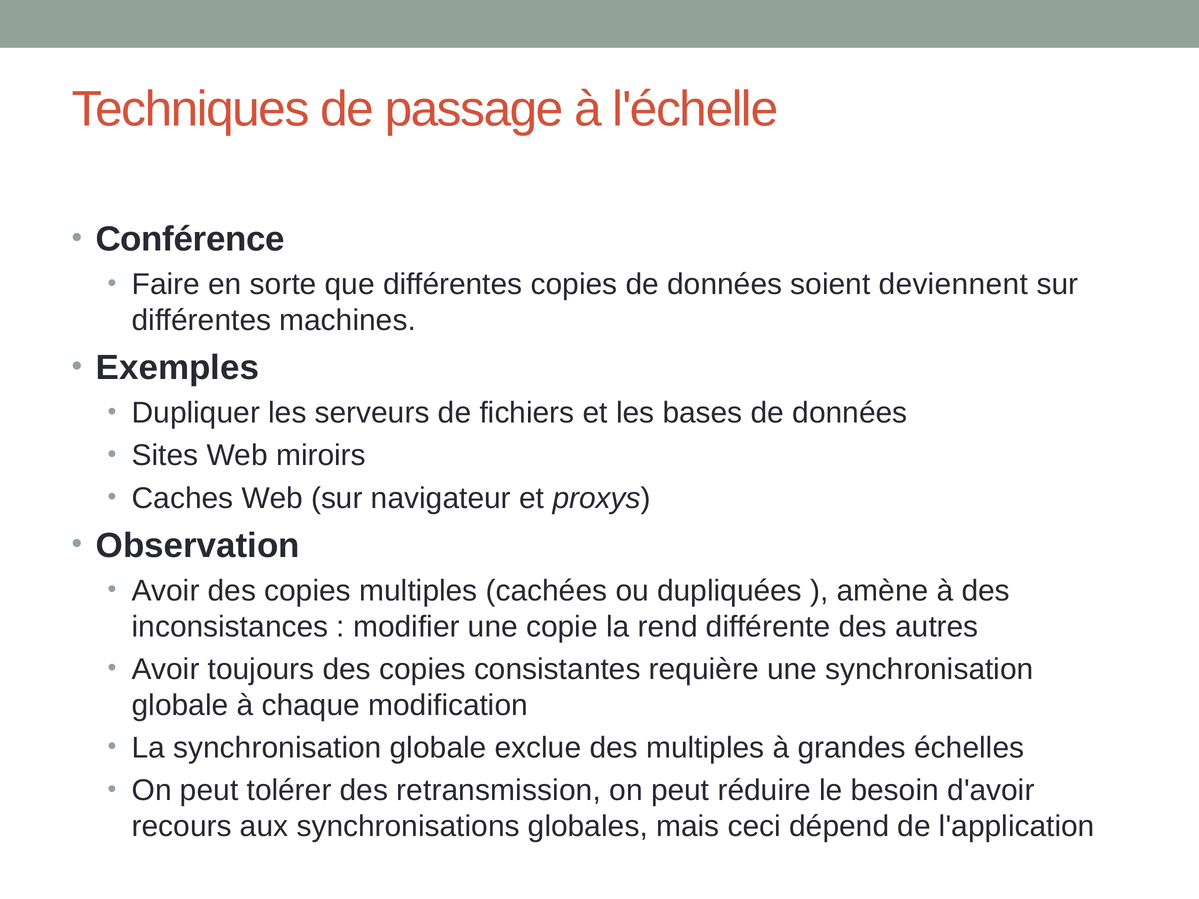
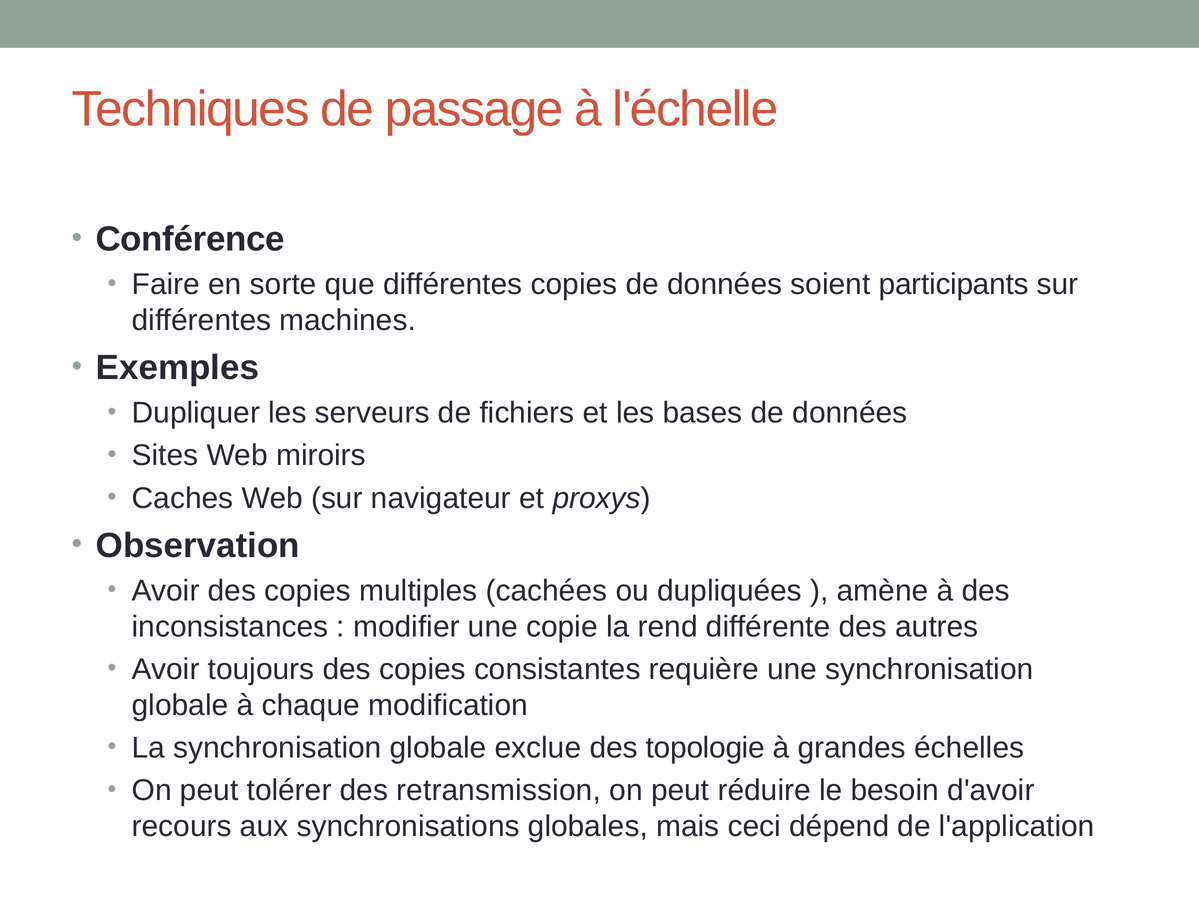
deviennent: deviennent -> participants (954, 285)
des multiples: multiples -> topologie (705, 748)
